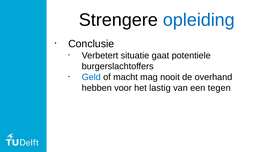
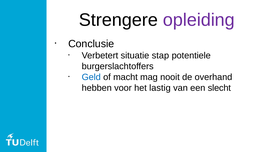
opleiding colour: blue -> purple (199, 20)
gaat: gaat -> stap (160, 55)
tegen: tegen -> slecht (219, 88)
